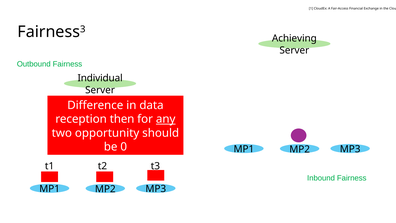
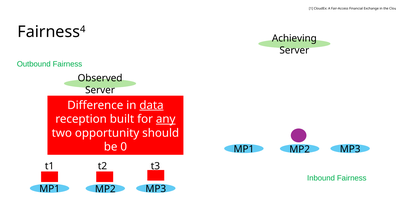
3: 3 -> 4 (83, 29)
Individual: Individual -> Observed (100, 78)
data underline: none -> present (152, 105)
then: then -> built (122, 119)
